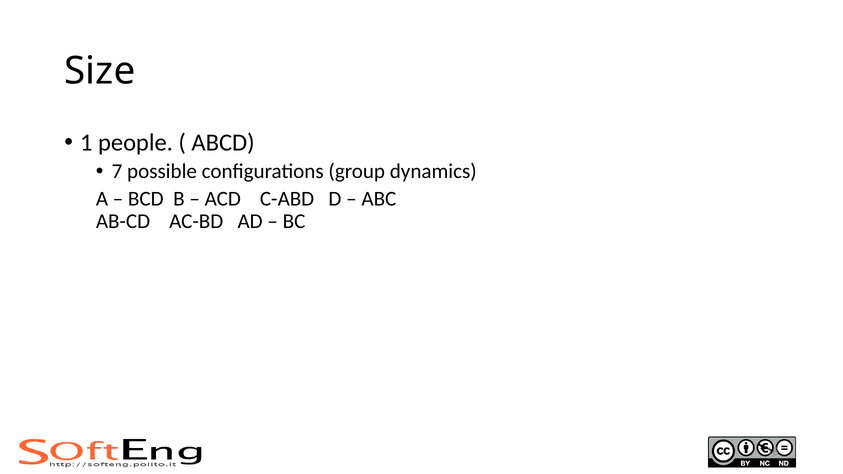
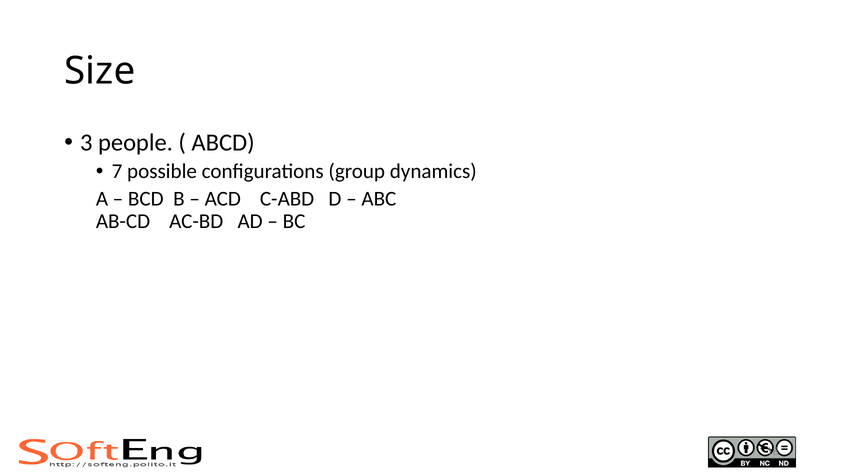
1: 1 -> 3 (86, 143)
